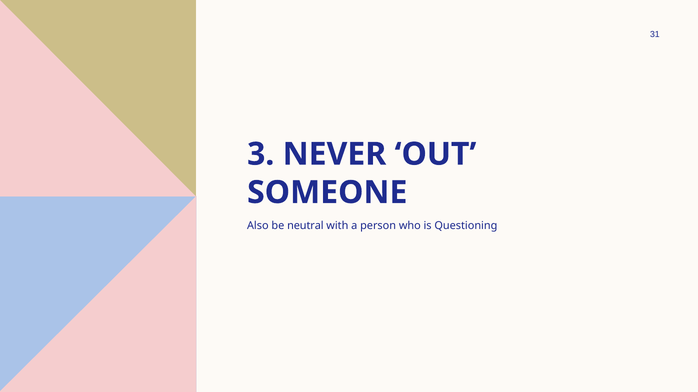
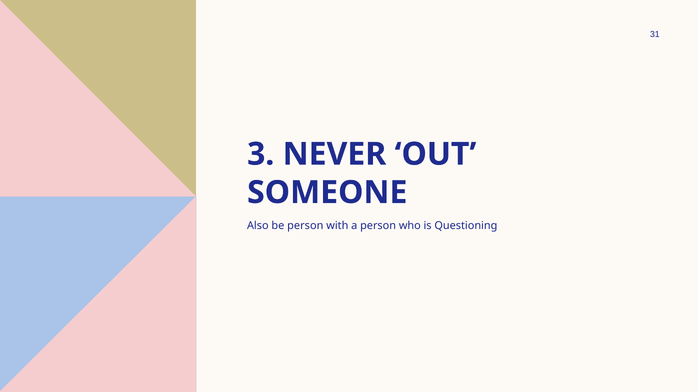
be neutral: neutral -> person (305, 226)
